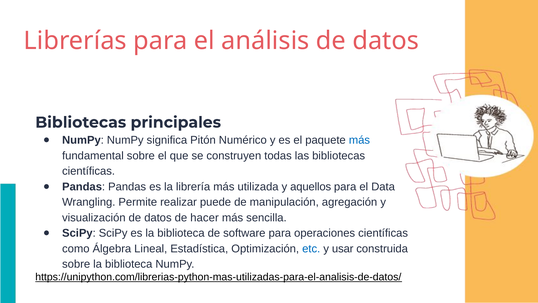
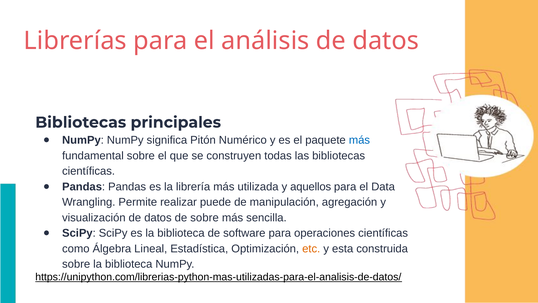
de hacer: hacer -> sobre (205, 217)
etc colour: blue -> orange (311, 248)
usar: usar -> esta (343, 248)
